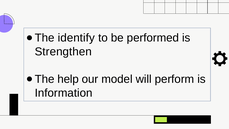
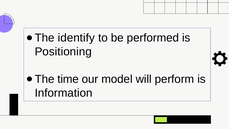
Strengthen: Strengthen -> Positioning (63, 52)
help: help -> time (68, 79)
